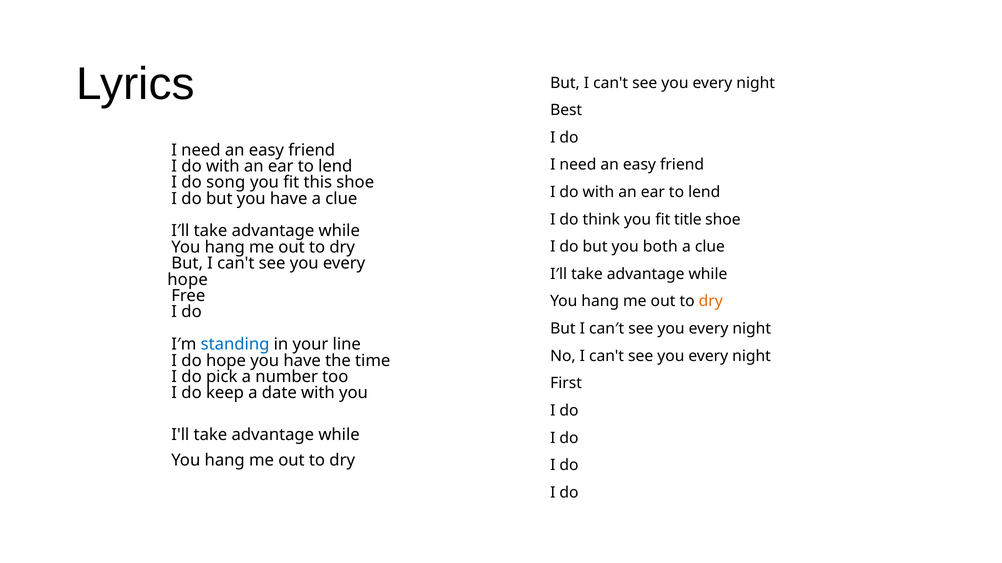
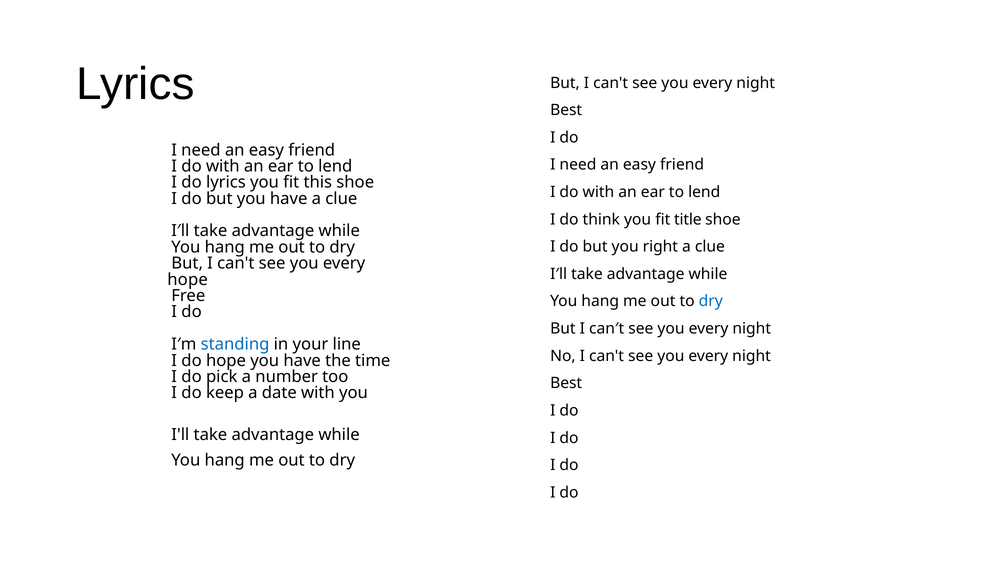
do song: song -> lyrics (226, 183)
both: both -> right (660, 247)
dry colour: orange -> blue (711, 302)
First: First -> Best (566, 384)
